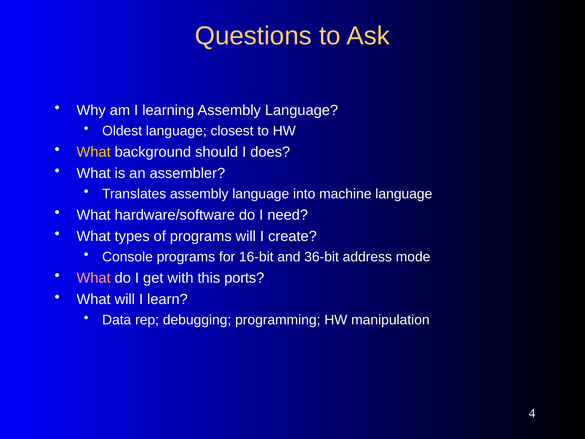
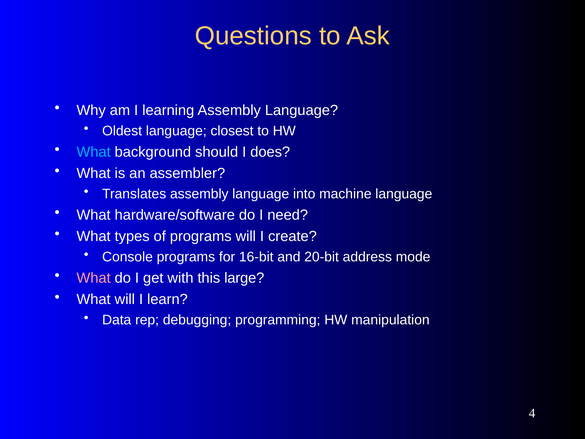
What colour: yellow -> light blue (94, 152)
36-bit: 36-bit -> 20-bit (322, 257)
ports: ports -> large (244, 278)
